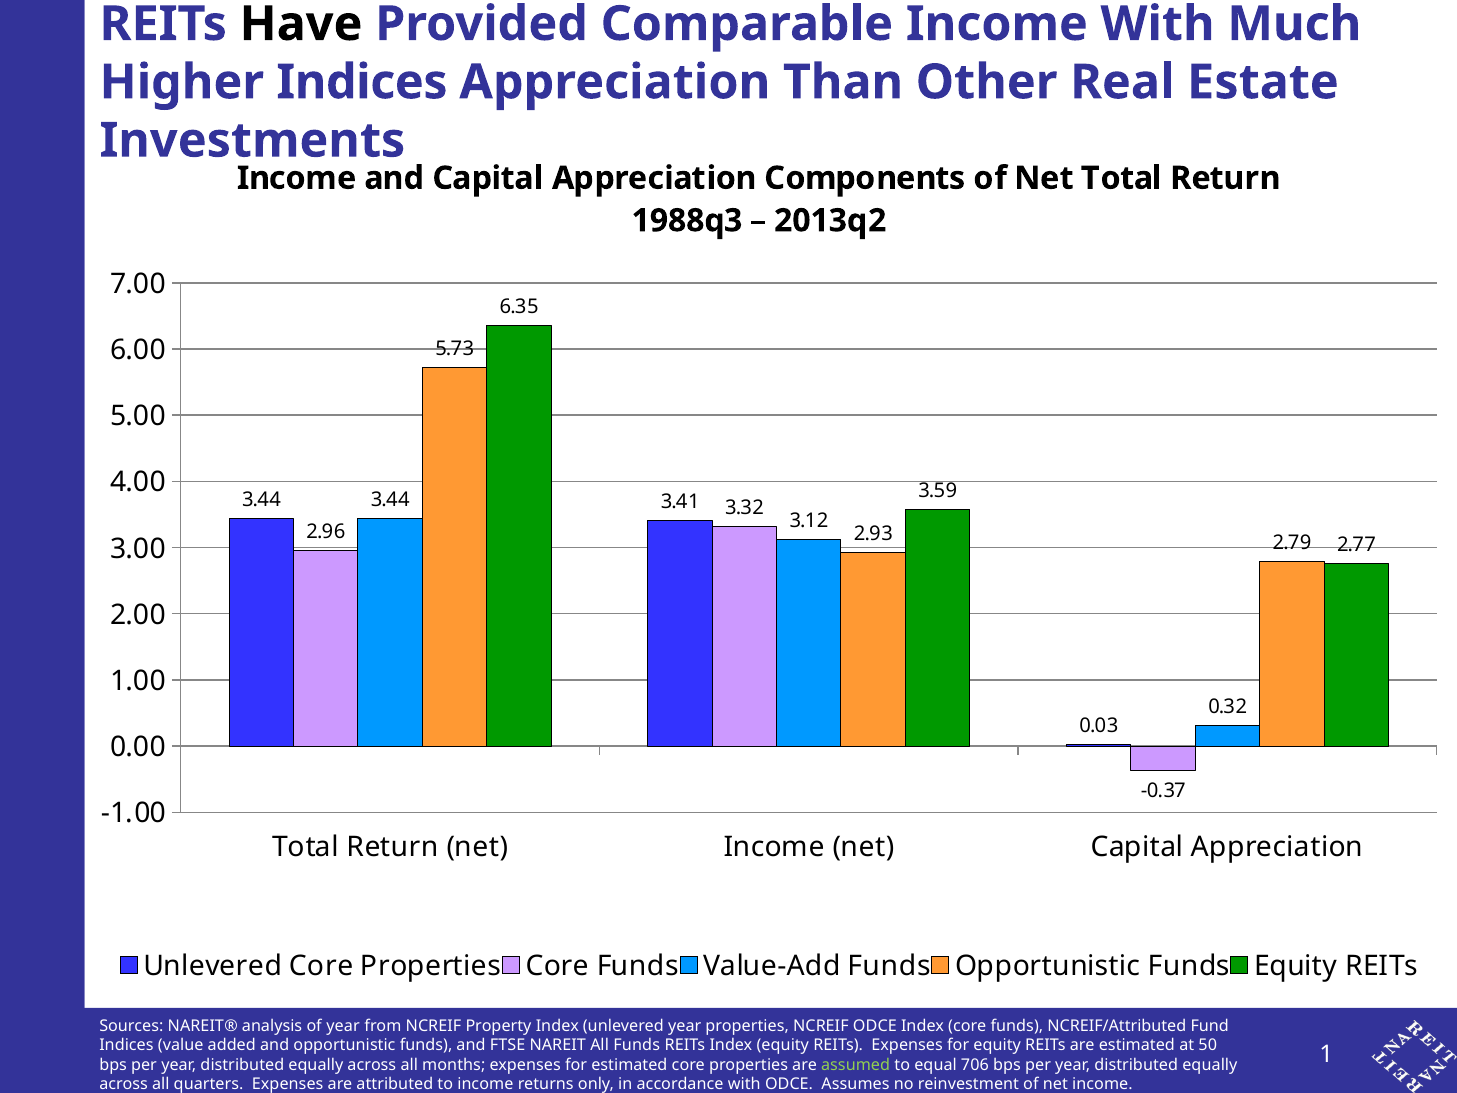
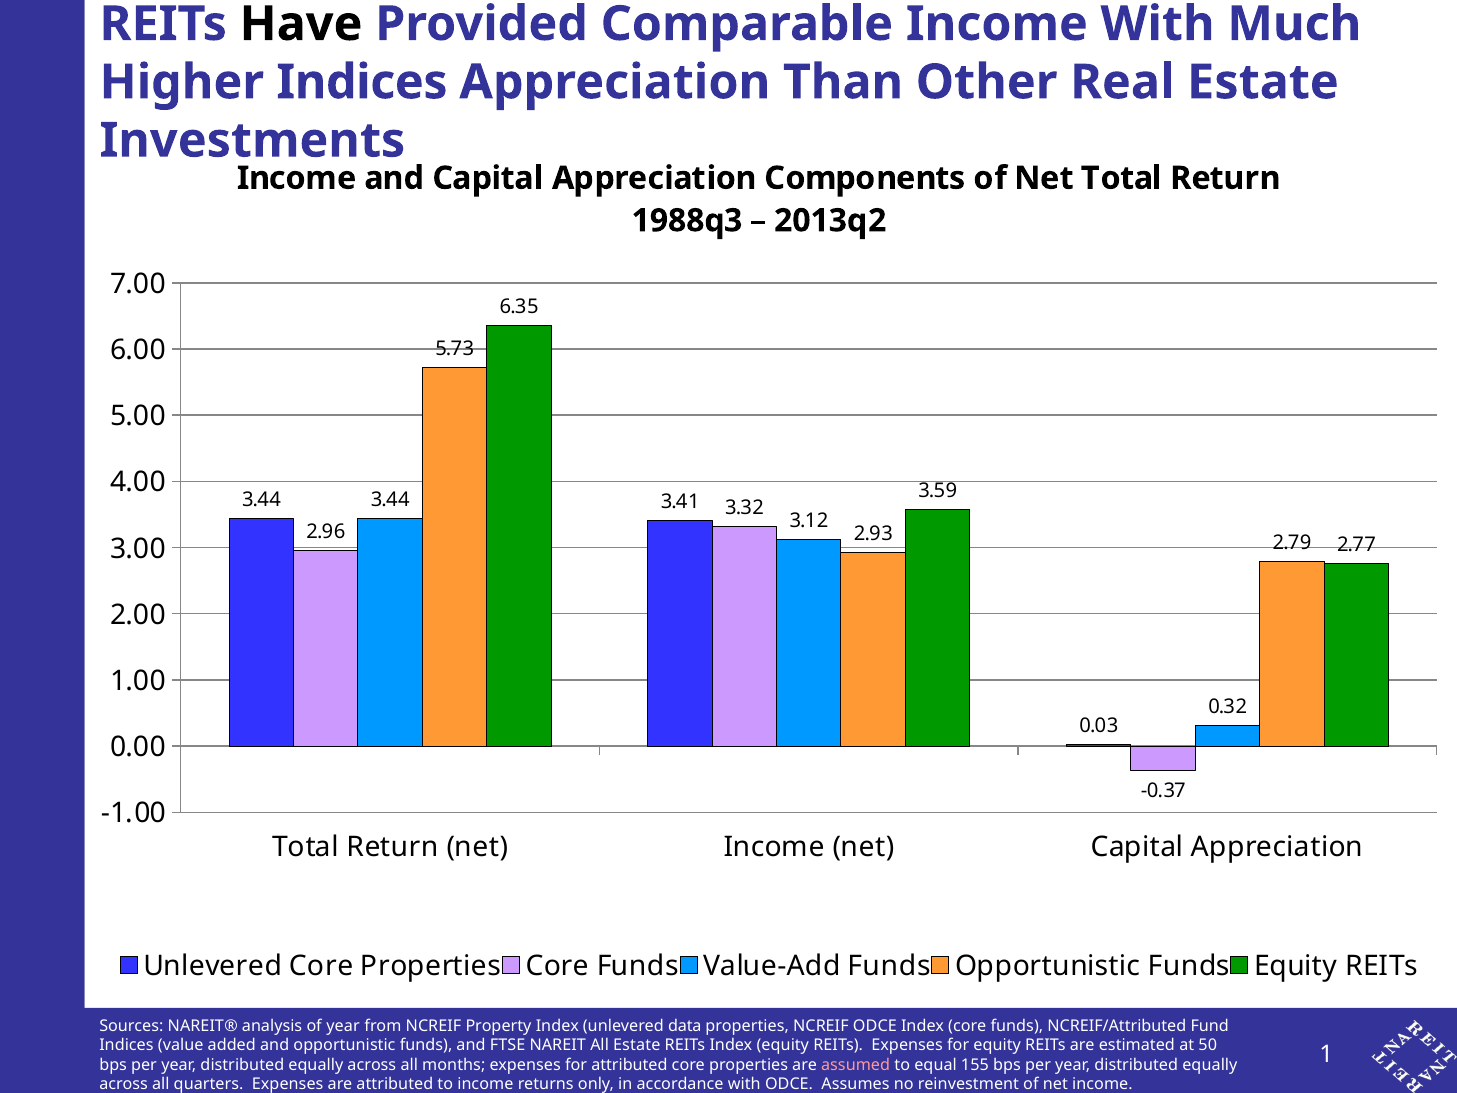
unlevered year: year -> data (685, 1026)
All Funds: Funds -> Estate (637, 1045)
for estimated: estimated -> attributed (629, 1064)
assumed colour: light green -> pink (856, 1064)
706: 706 -> 155 (975, 1064)
